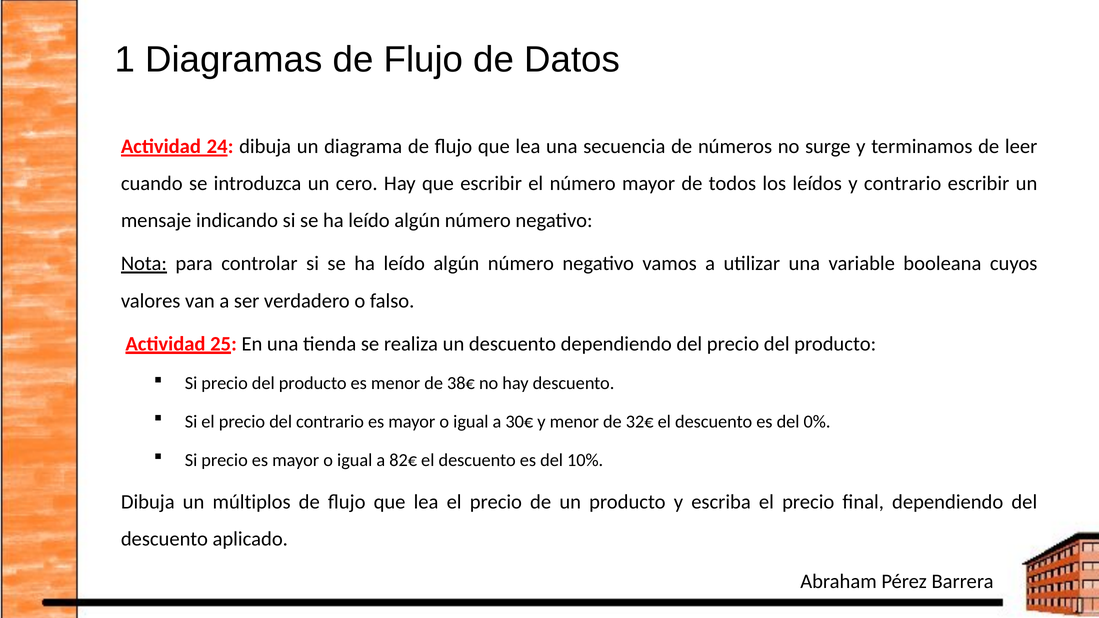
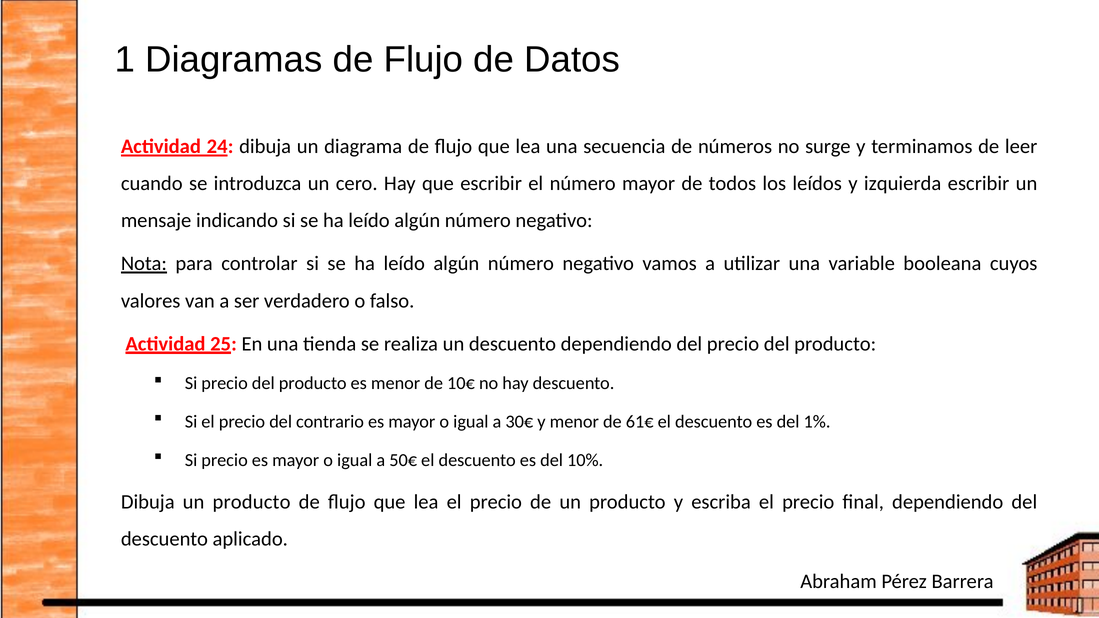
y contrario: contrario -> izquierda (903, 184)
38€: 38€ -> 10€ (461, 384)
32€: 32€ -> 61€ (640, 422)
0%: 0% -> 1% (817, 422)
82€: 82€ -> 50€ (403, 460)
Dibuja un múltiplos: múltiplos -> producto (252, 502)
